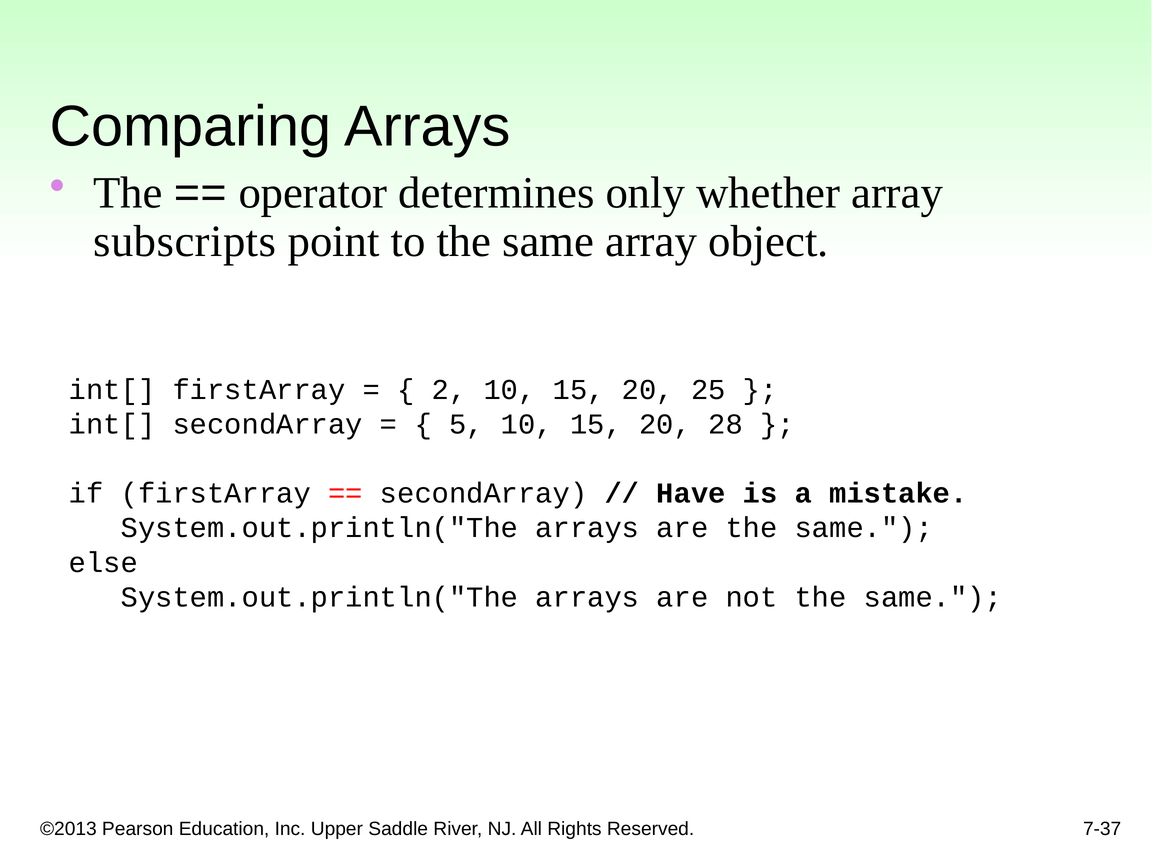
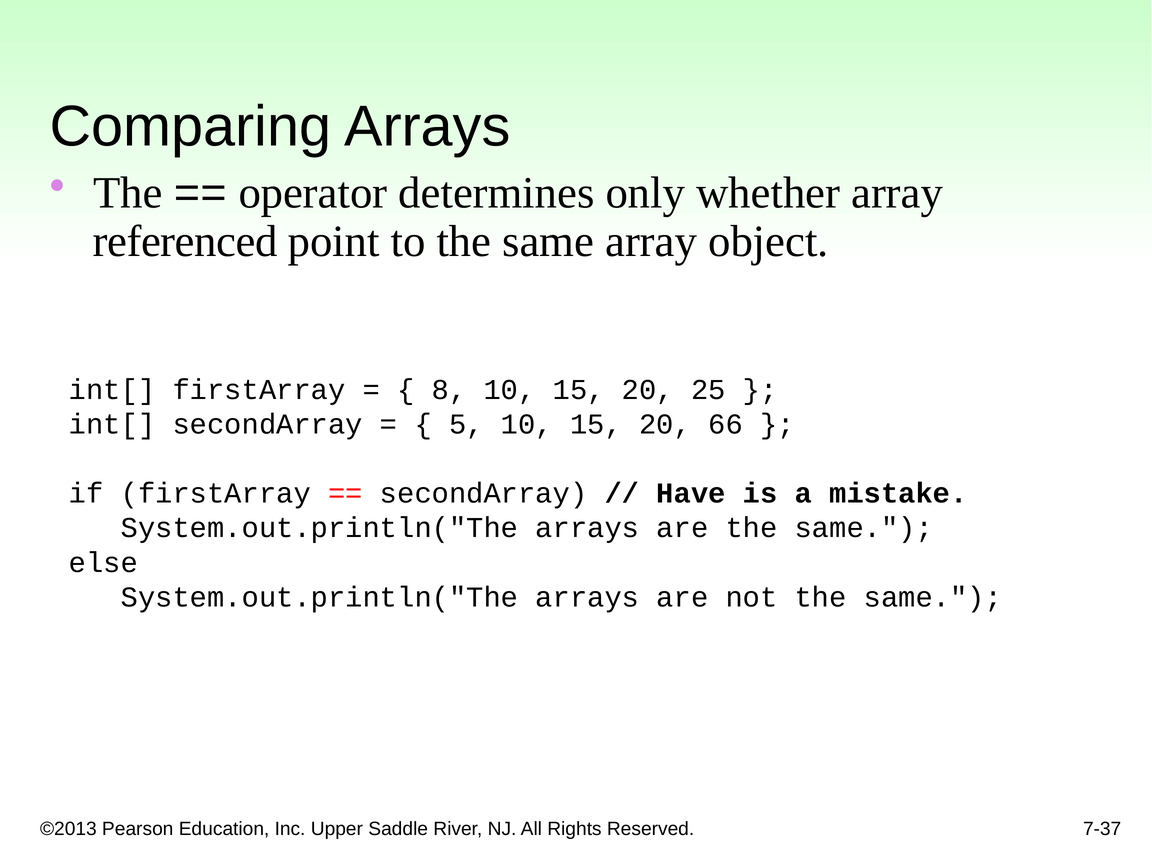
subscripts: subscripts -> referenced (185, 241)
2: 2 -> 8 (449, 390)
28: 28 -> 66 (726, 424)
